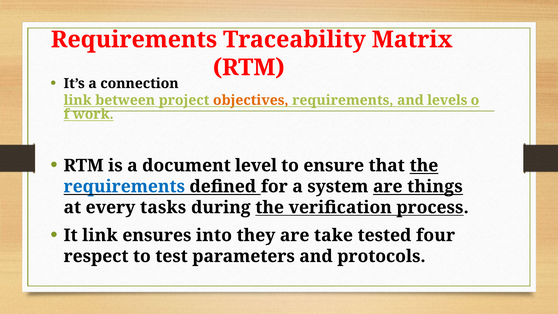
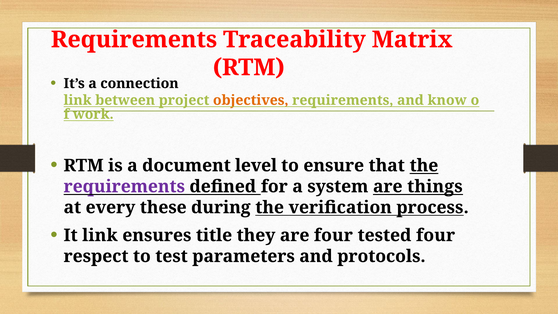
levels: levels -> know (447, 100)
requirements colour: blue -> purple (124, 186)
tasks: tasks -> these (163, 207)
into: into -> title (214, 235)
are take: take -> four (333, 235)
